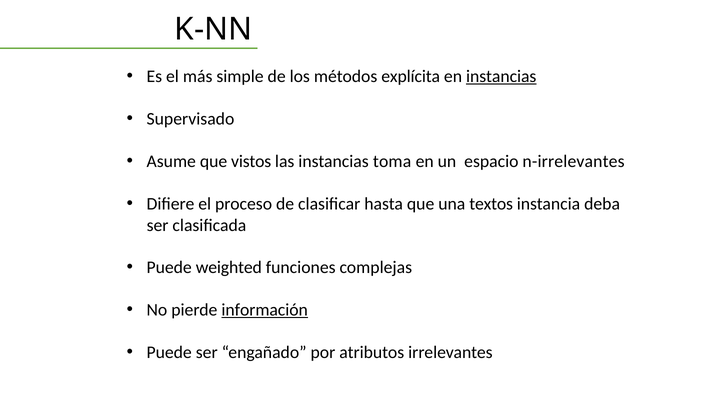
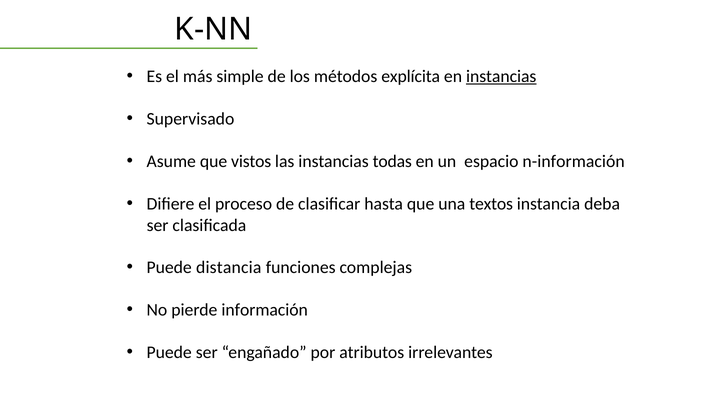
toma: toma -> todas (392, 161)
n-irrelevantes: n-irrelevantes -> n-información (574, 161)
weighted: weighted -> distancia (229, 267)
información underline: present -> none (265, 310)
